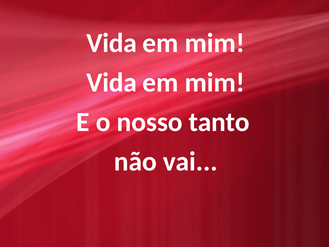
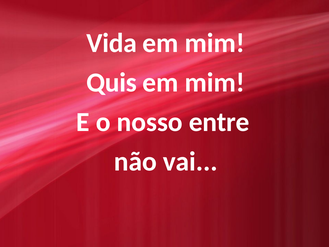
Vida: Vida -> Quis (112, 82)
tanto: tanto -> entre (219, 122)
